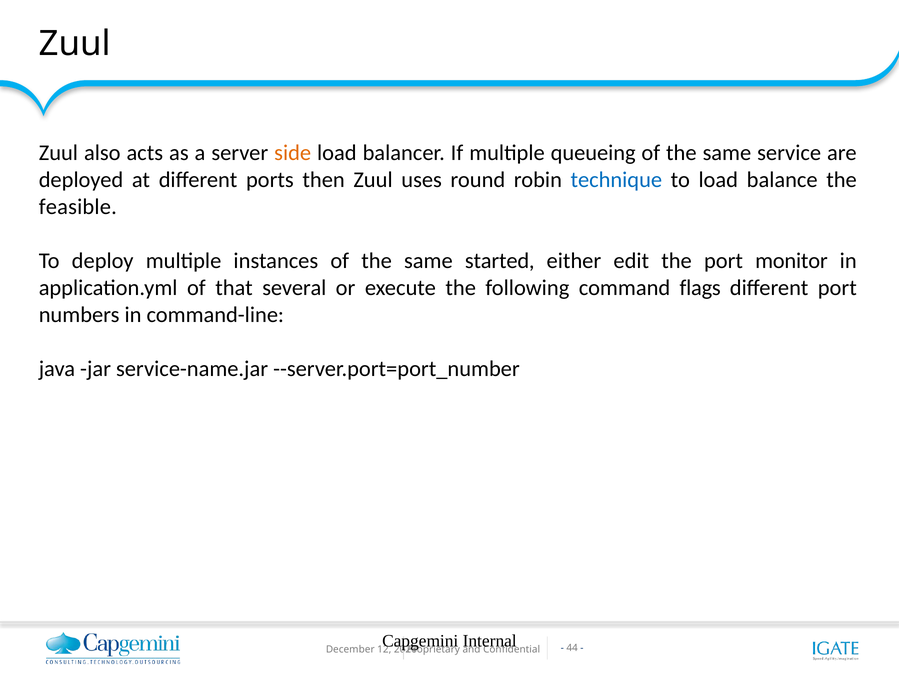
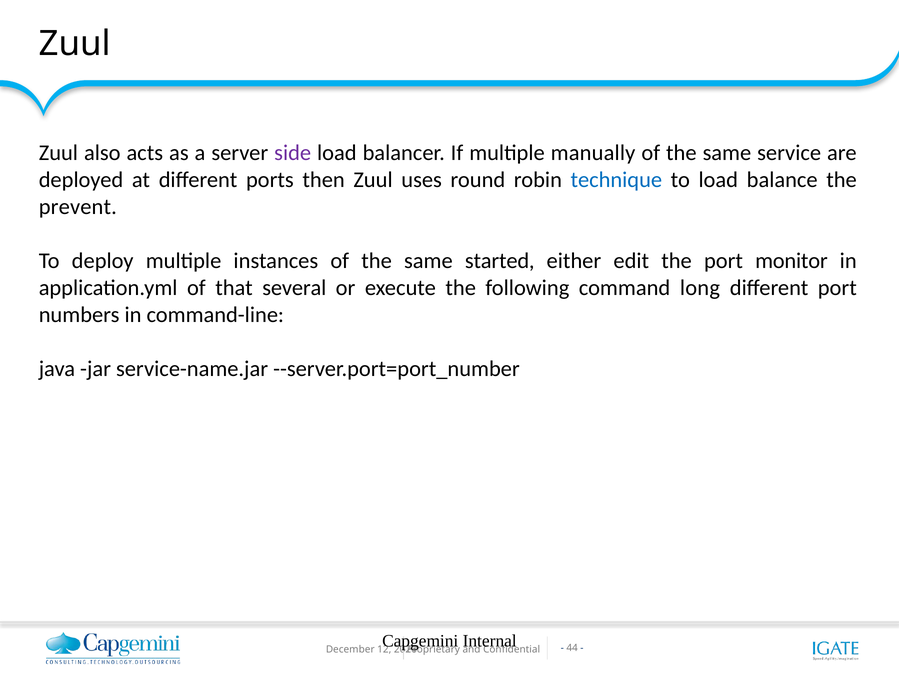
side colour: orange -> purple (293, 153)
queueing: queueing -> manually (593, 153)
feasible: feasible -> prevent (78, 207)
flags: flags -> long (700, 288)
